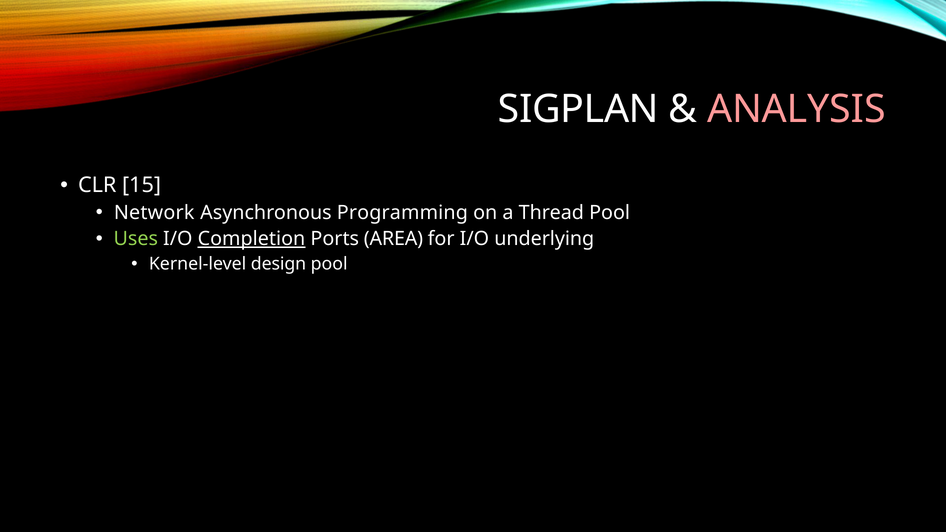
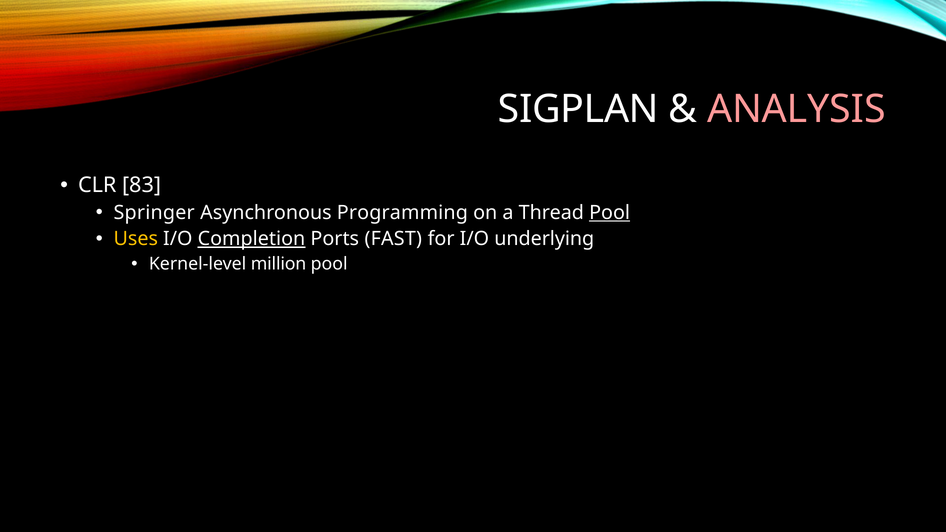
15: 15 -> 83 (142, 185)
Network: Network -> Springer (154, 213)
Pool underline: none -> present (610, 213)
Uses colour: light green -> yellow (136, 239)
AREA: AREA -> FAST (393, 239)
design: design -> million (279, 264)
